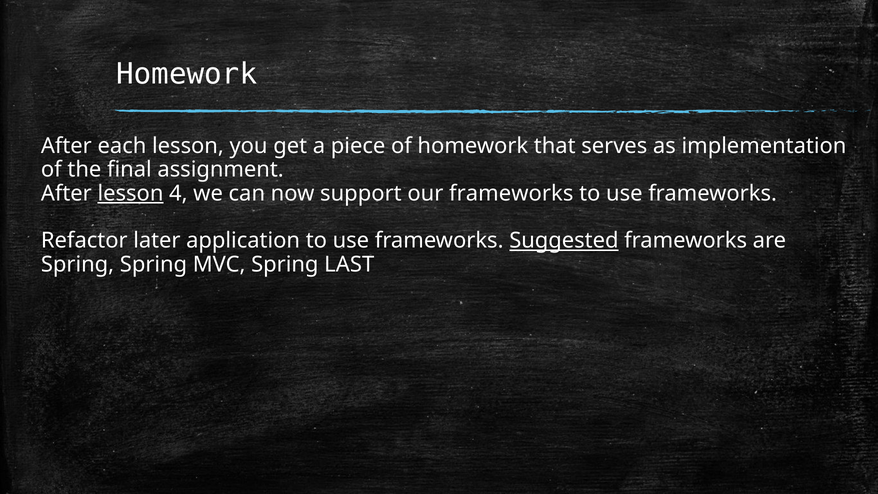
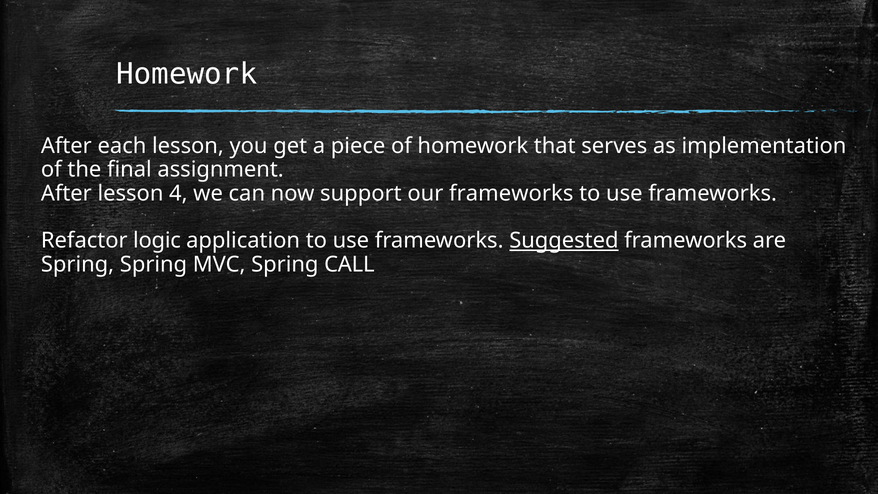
lesson underline: present -> none (131, 193)
later: later -> logic (157, 241)
LAST: LAST -> CALL (349, 264)
